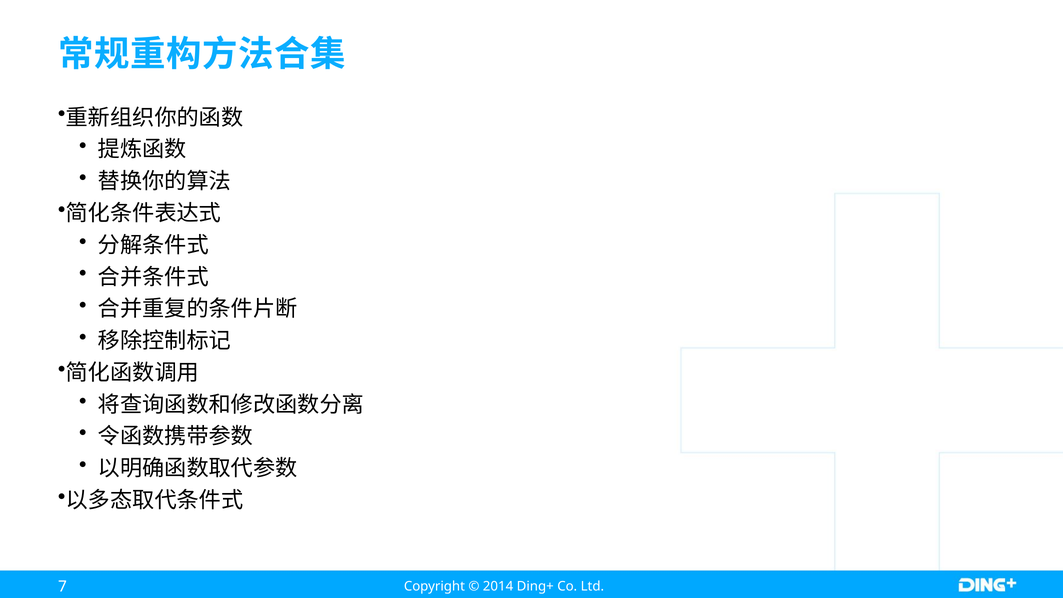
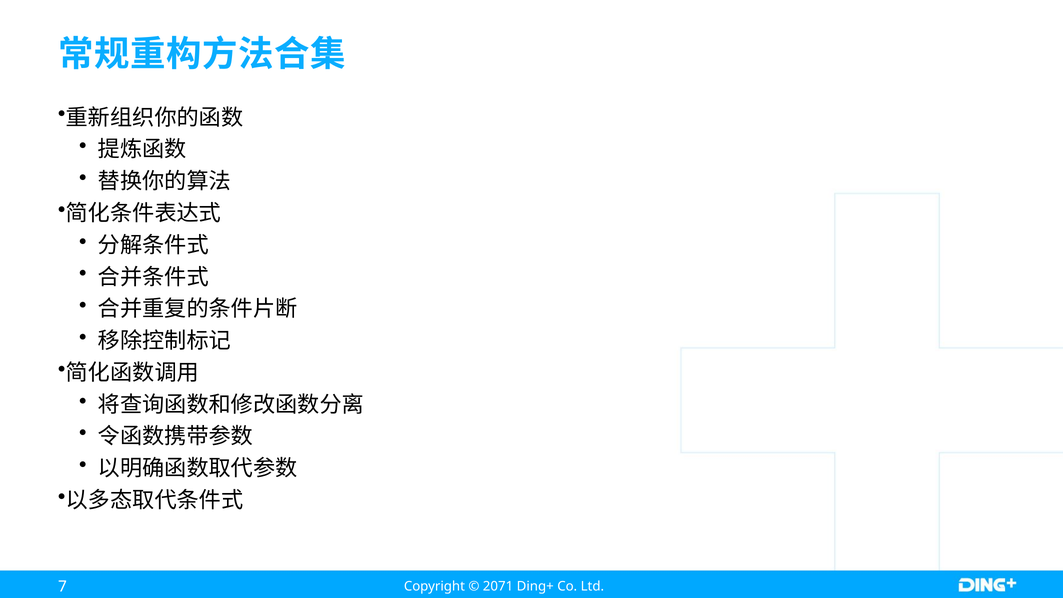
2014: 2014 -> 2071 (498, 586)
